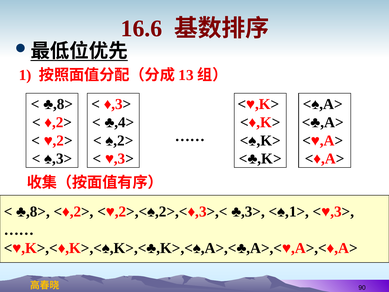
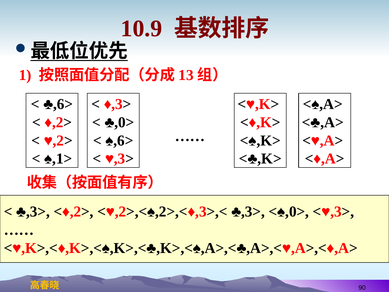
16.6: 16.6 -> 10.9 (142, 28)
♣,8>: ♣,8> -> ♣,6> (58, 104)
♣,4>: ♣,4> -> ♣,0> (119, 122)
♠,2>: ♠,2> -> ♠,6> (119, 140)
♠,3>: ♠,3> -> ♠,1> (58, 159)
♣,8>: ♣,8> -> ♣,3> (33, 212)
<♠,1>: <♠,1> -> <♠,0> (289, 212)
